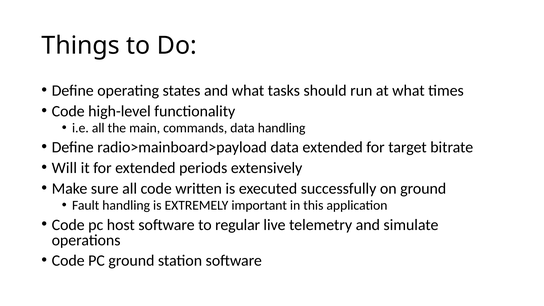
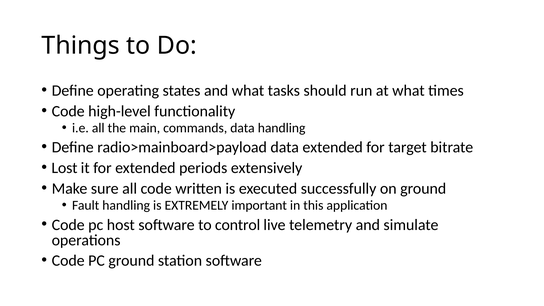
Will: Will -> Lost (64, 168)
regular: regular -> control (238, 225)
